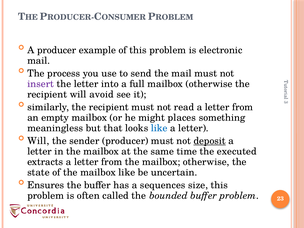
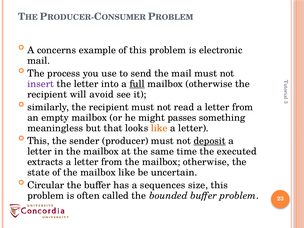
A producer: producer -> concerns (57, 50)
full underline: none -> present (137, 84)
places: places -> passes (182, 118)
like colour: blue -> orange (159, 128)
Will: Will -> This (38, 141)
Ensures: Ensures -> Circular (46, 185)
